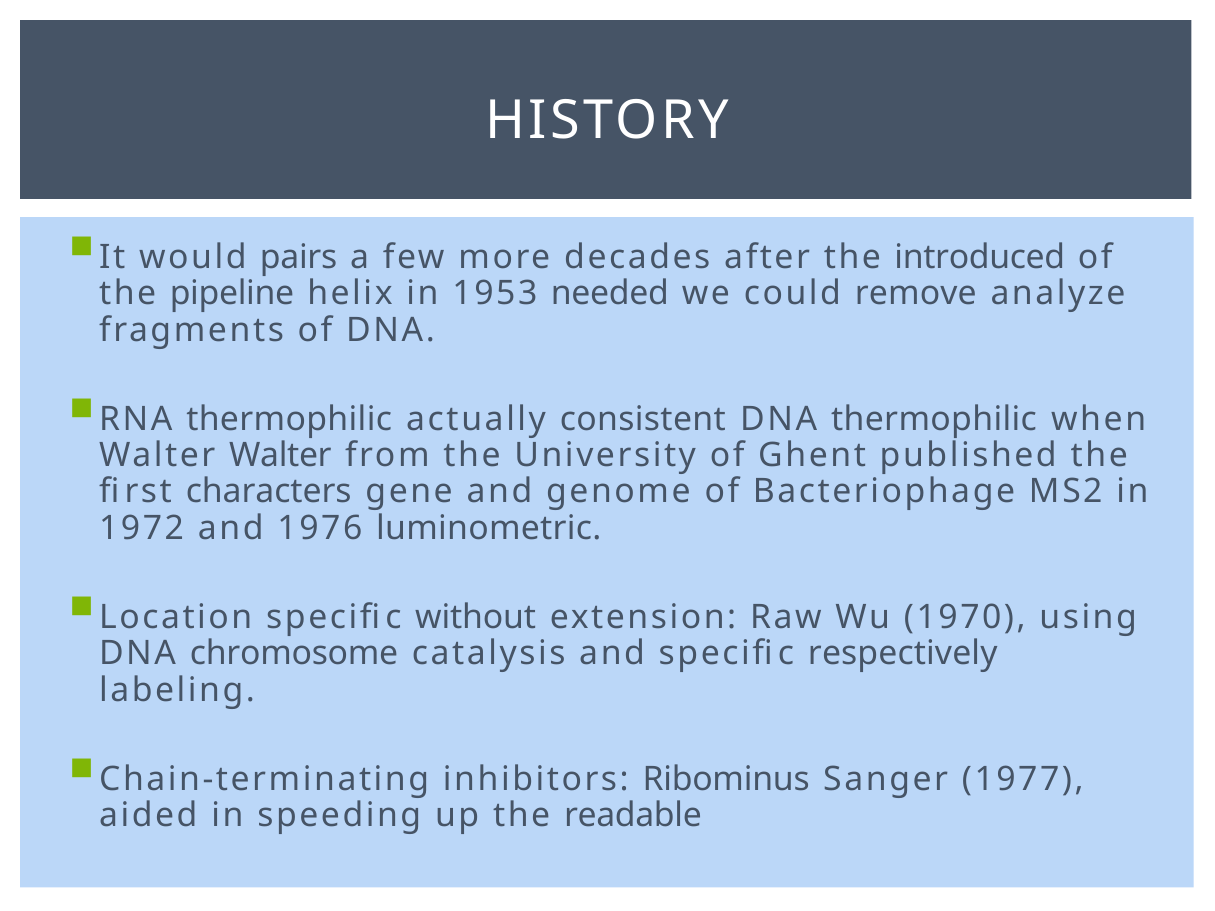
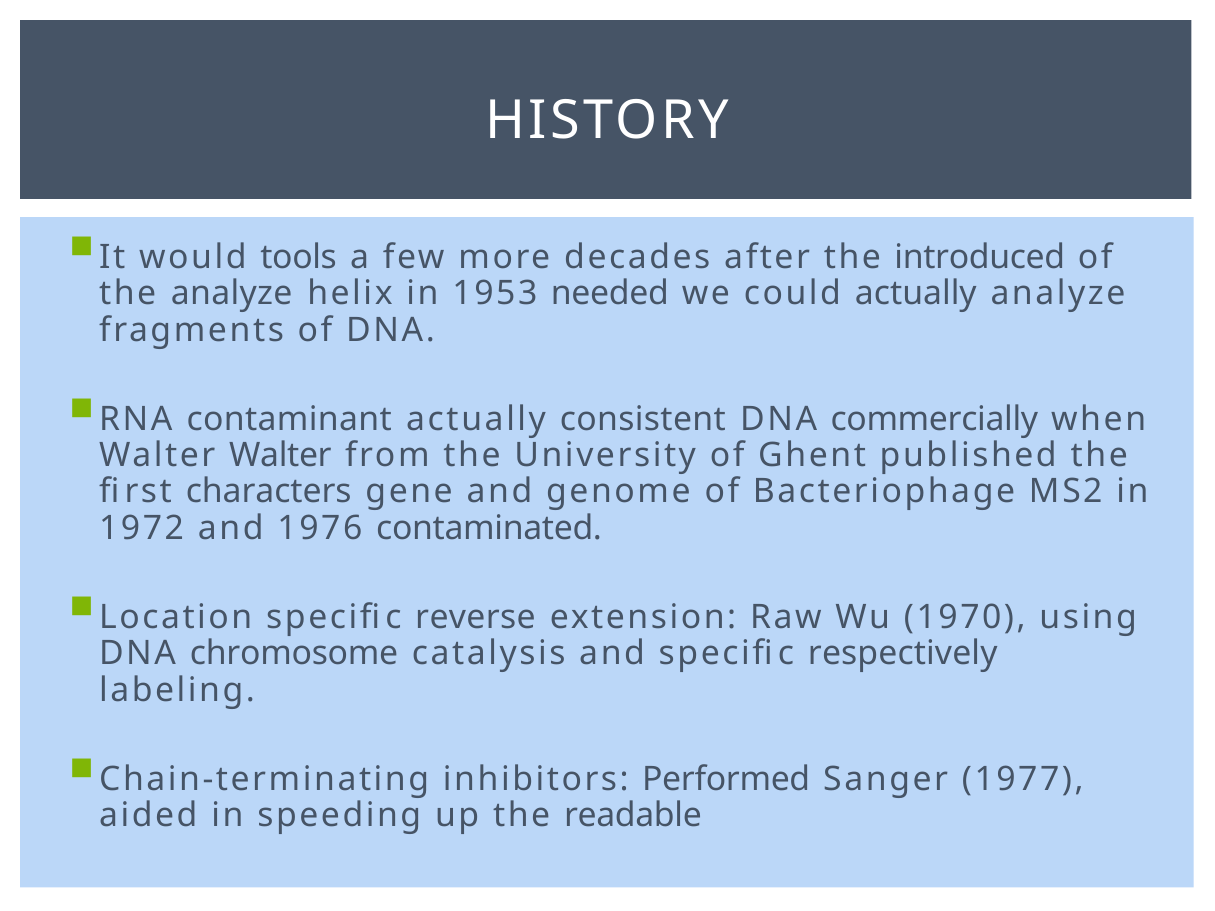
pairs: pairs -> tools (299, 257)
the pipeline: pipeline -> analyze (232, 294)
could remove: remove -> actually (916, 294)
RNA thermophilic: thermophilic -> contaminant (289, 419)
DNA thermophilic: thermophilic -> commercially (934, 419)
luminometric: luminometric -> contaminated (489, 528)
without: without -> reverse (475, 617)
Ribominus: Ribominus -> Performed (726, 779)
